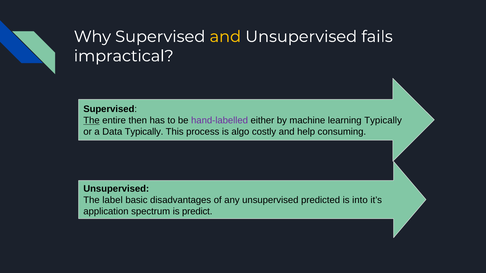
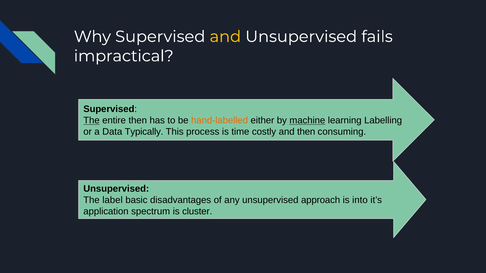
hand-labelled colour: purple -> orange (220, 121)
machine underline: none -> present (307, 121)
learning Typically: Typically -> Labelling (383, 121)
algo: algo -> time (240, 132)
and help: help -> then (306, 132)
predicted: predicted -> approach (321, 200)
predict: predict -> cluster (197, 212)
